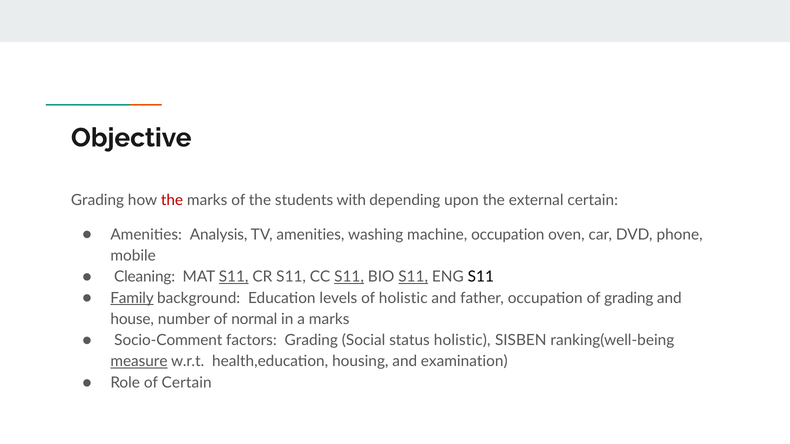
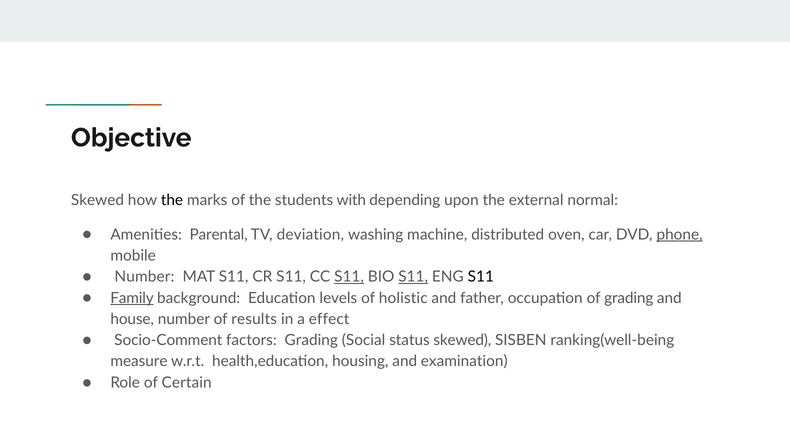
Grading: Grading -> Skewed (97, 200)
the colour: red -> black (172, 200)
external certain: certain -> normal (593, 200)
Analysis: Analysis -> Parental (219, 235)
TV amenities: amenities -> deviation (310, 235)
machine occupation: occupation -> distributed (508, 235)
phone underline: none -> present (680, 235)
Cleaning: Cleaning -> Number (144, 277)
S11 underline: present -> none (234, 277)
normal: normal -> results (254, 319)
a marks: marks -> effect (329, 319)
status holistic: holistic -> skewed (462, 341)
measure underline: present -> none (139, 362)
